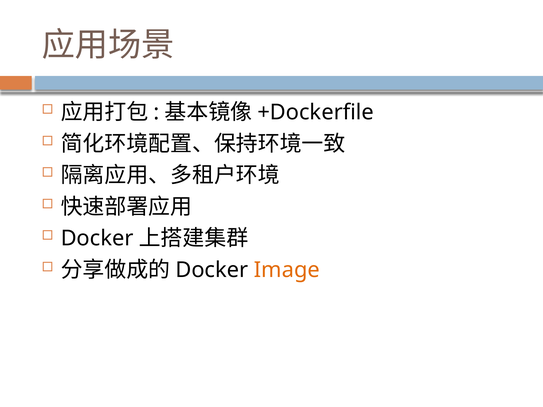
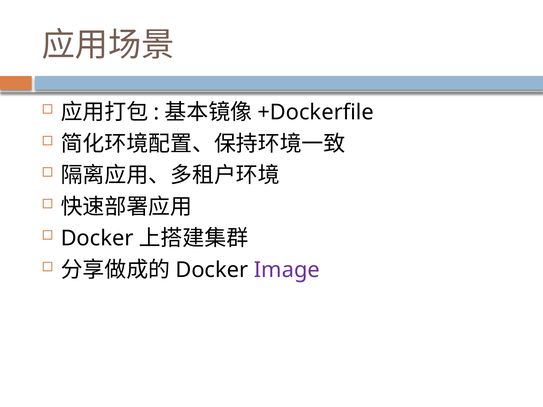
Image colour: orange -> purple (287, 270)
